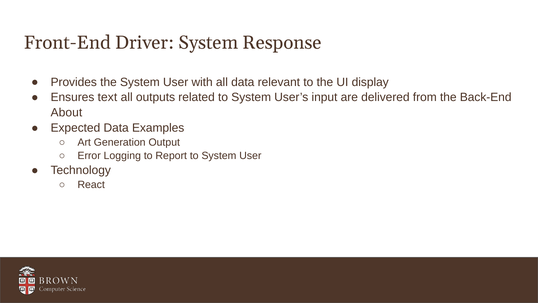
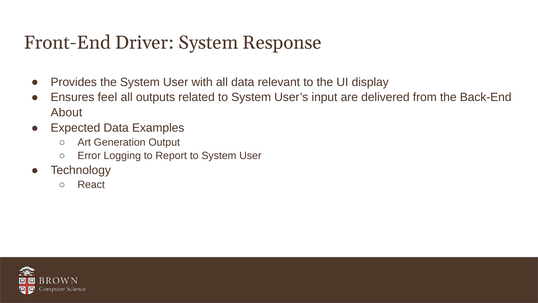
text: text -> feel (107, 97)
